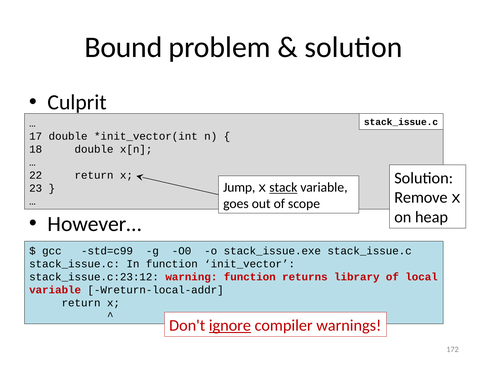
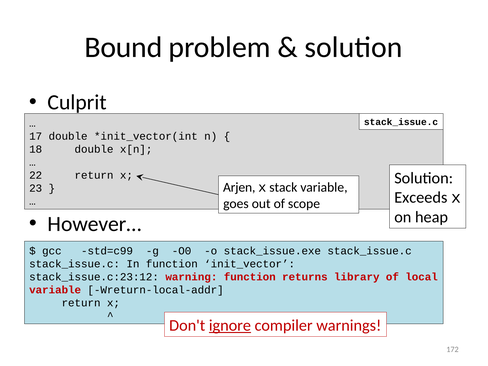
Jump: Jump -> Arjen (239, 187)
stack underline: present -> none (283, 187)
Remove: Remove -> Exceeds (421, 198)
